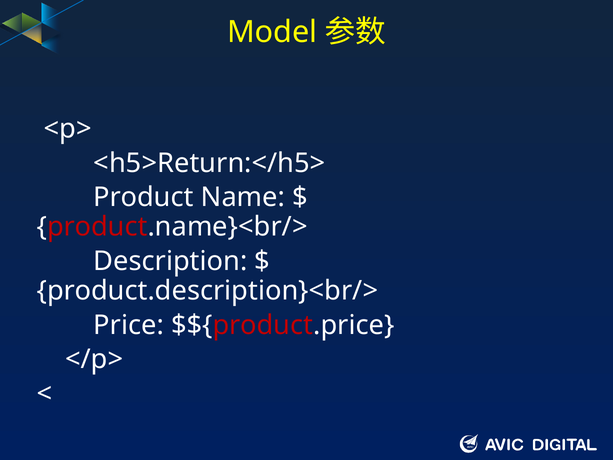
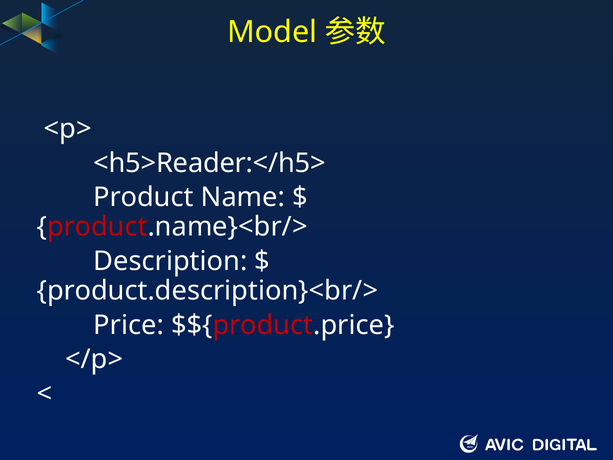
<h5>Return:</h5>: <h5>Return:</h5> -> <h5>Reader:</h5> (210, 163)
